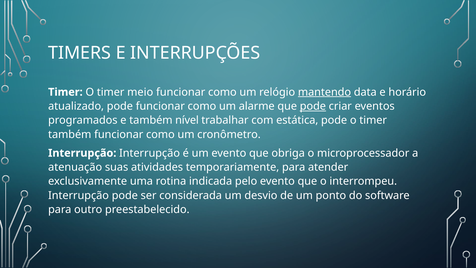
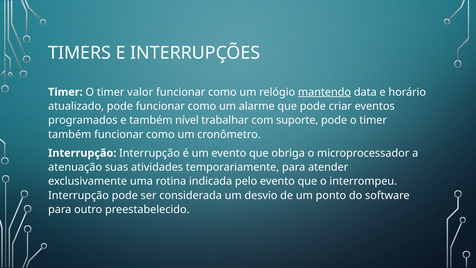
meio: meio -> valor (140, 92)
pode underline: present -> none (313, 106)
estática: estática -> suporte (297, 120)
